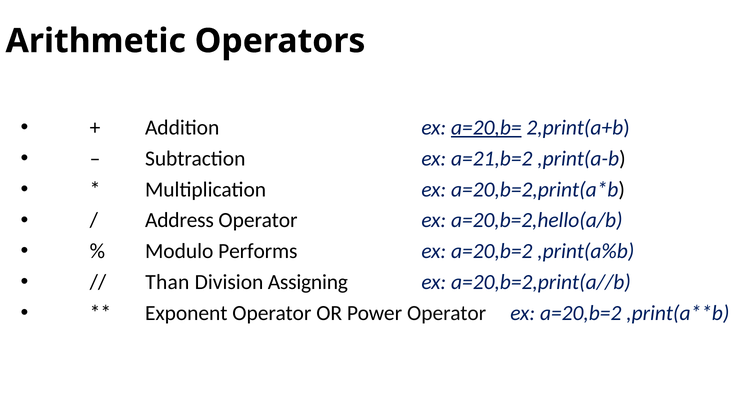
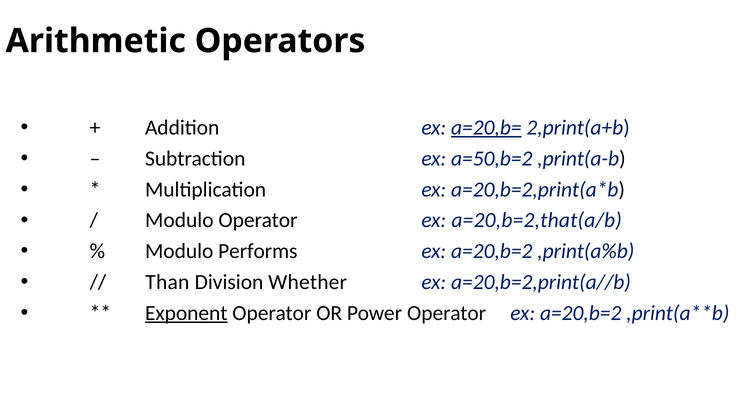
a=21,b=2: a=21,b=2 -> a=50,b=2 (492, 158)
Address: Address -> Modulo (179, 220)
a=20,b=2,hello(a/b: a=20,b=2,hello(a/b -> a=20,b=2,that(a/b (537, 220)
Assigning: Assigning -> Whether (308, 282)
Exponent underline: none -> present (186, 313)
